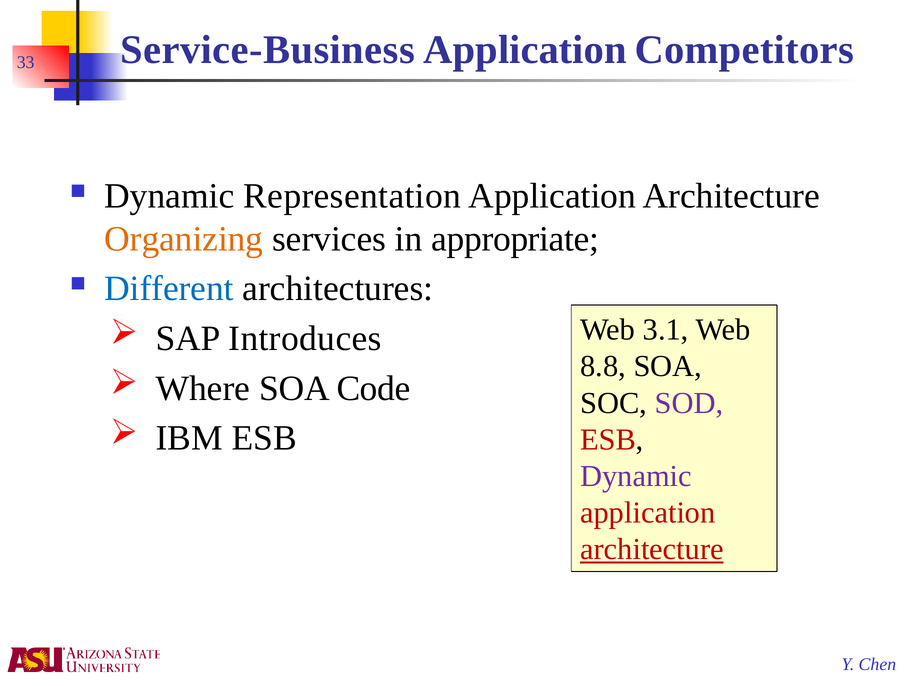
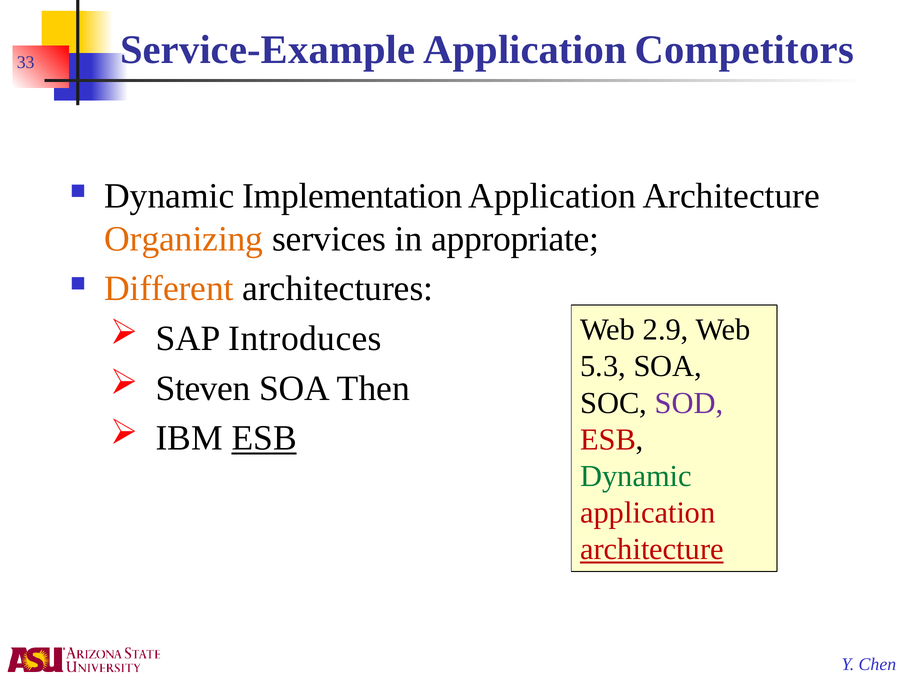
Service-Business: Service-Business -> Service-Example (268, 50)
Representation: Representation -> Implementation (353, 196)
Different colour: blue -> orange (169, 288)
3.1: 3.1 -> 2.9 (666, 330)
8.8: 8.8 -> 5.3 (603, 366)
Where: Where -> Steven (203, 388)
Code: Code -> Then (373, 388)
ESB underline: none -> present (264, 438)
Dynamic colour: purple -> green (636, 476)
